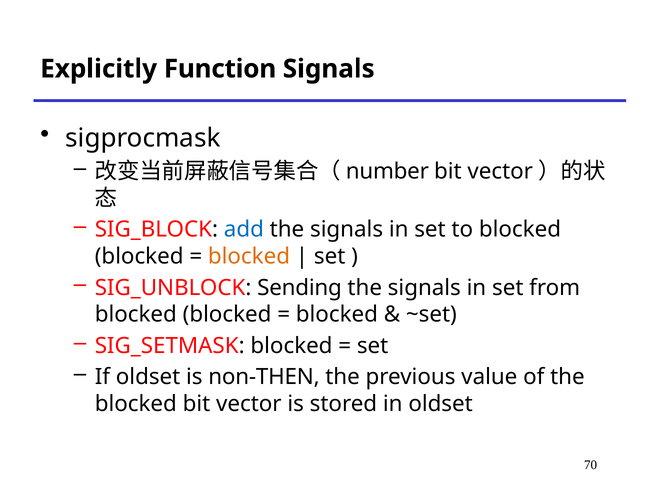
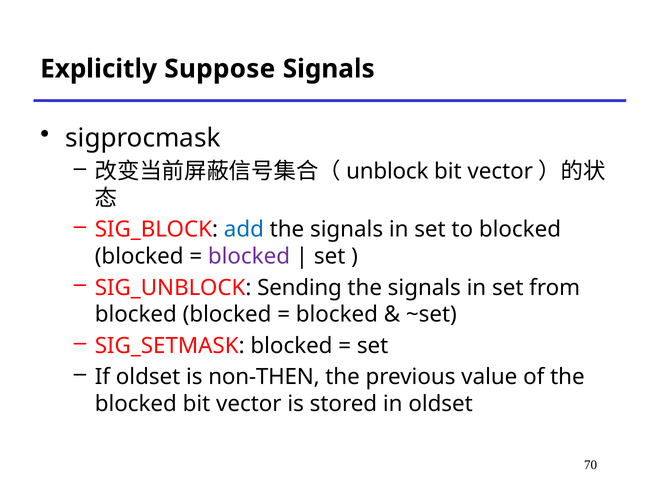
Function: Function -> Suppose (220, 69)
number: number -> unblock (387, 172)
blocked colour: orange -> purple (249, 257)
